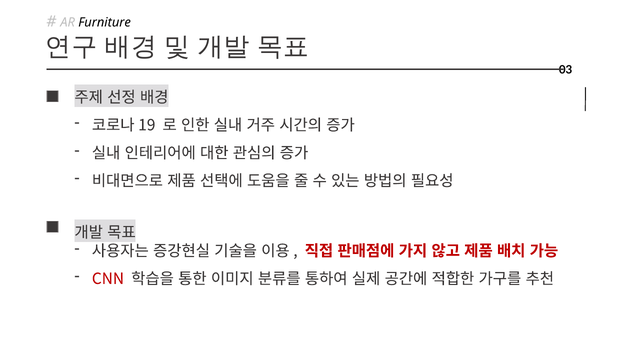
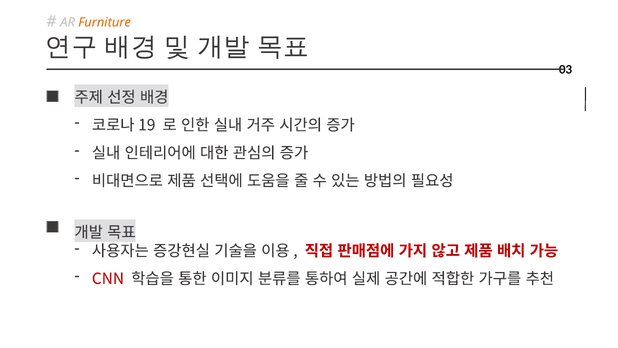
Furniture colour: black -> orange (105, 23)
